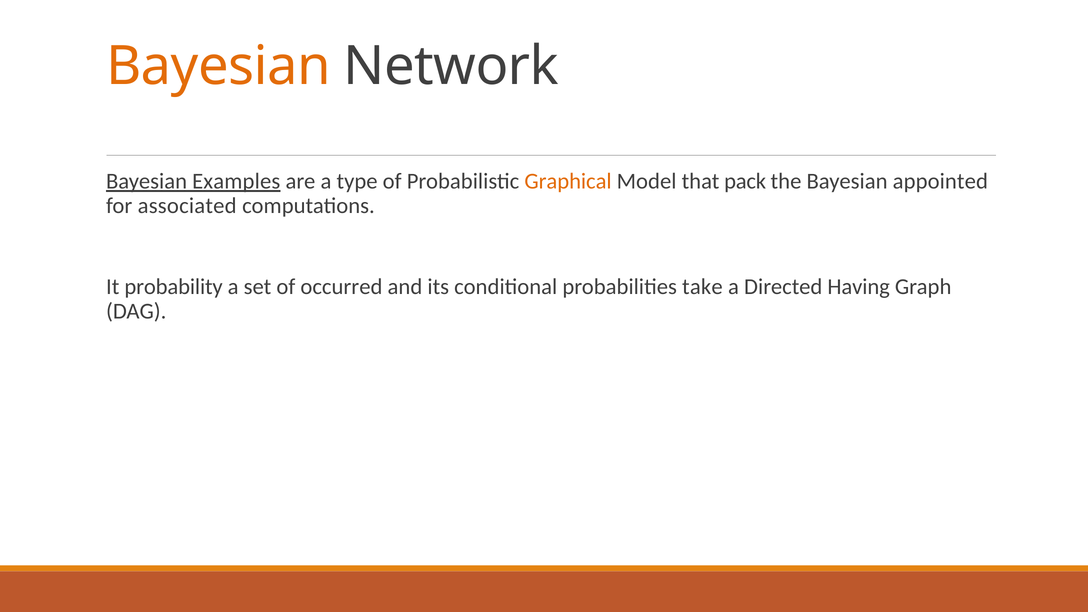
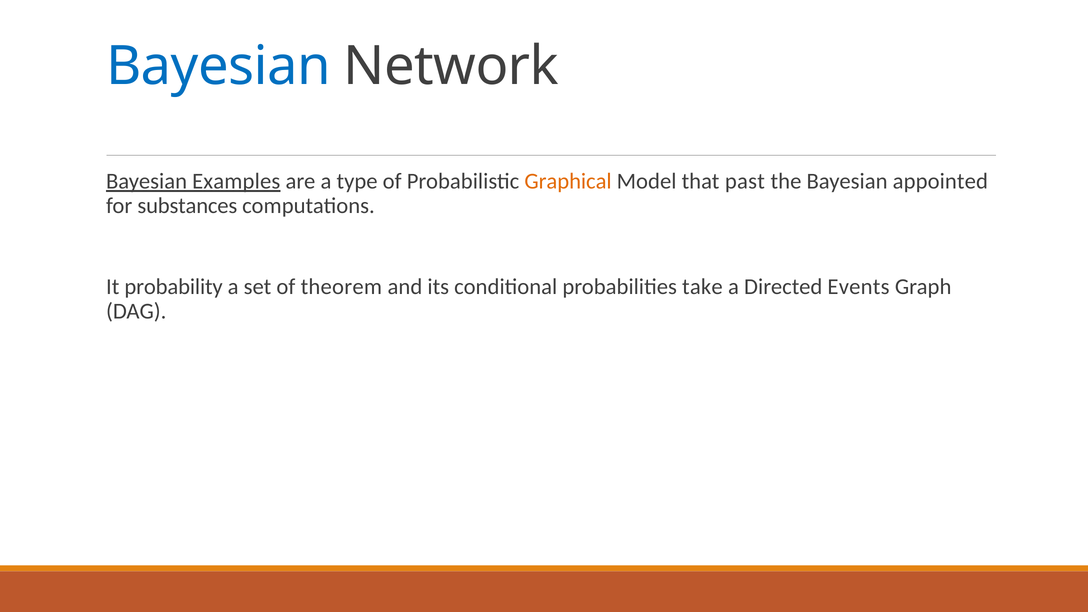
Bayesian colour: orange -> blue (219, 66)
pack: pack -> past (745, 181)
associated: associated -> substances (187, 206)
occurred: occurred -> theorem (341, 287)
Having: Having -> Events (859, 287)
